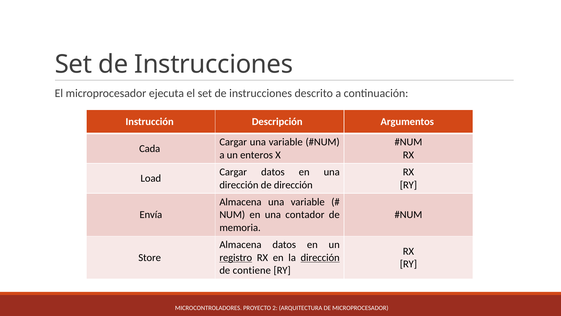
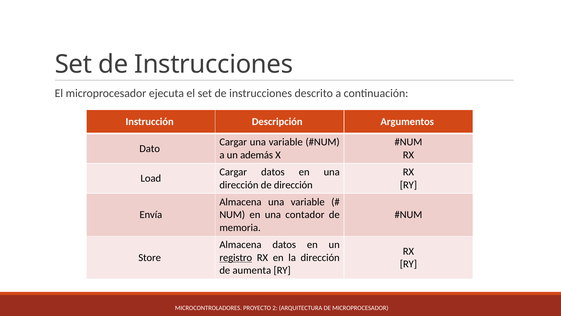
Cada: Cada -> Dato (150, 148)
enteros: enteros -> además (257, 155)
dirección underline: present -> none (320, 257)
contiene: contiene -> aumenta (252, 270)
